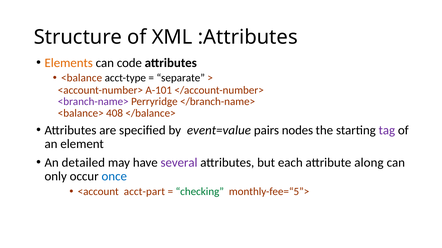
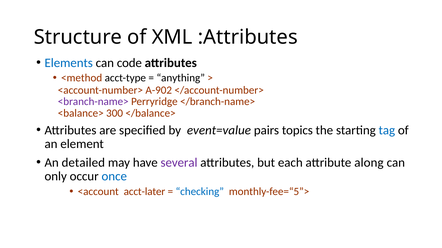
Elements colour: orange -> blue (69, 63)
<balance: <balance -> <method (82, 78)
separate: separate -> anything (181, 78)
A-101: A-101 -> A-902 (159, 90)
408: 408 -> 300 (115, 113)
nodes: nodes -> topics (297, 130)
tag colour: purple -> blue (387, 130)
acct-part: acct-part -> acct-later (144, 192)
checking colour: green -> blue (200, 192)
